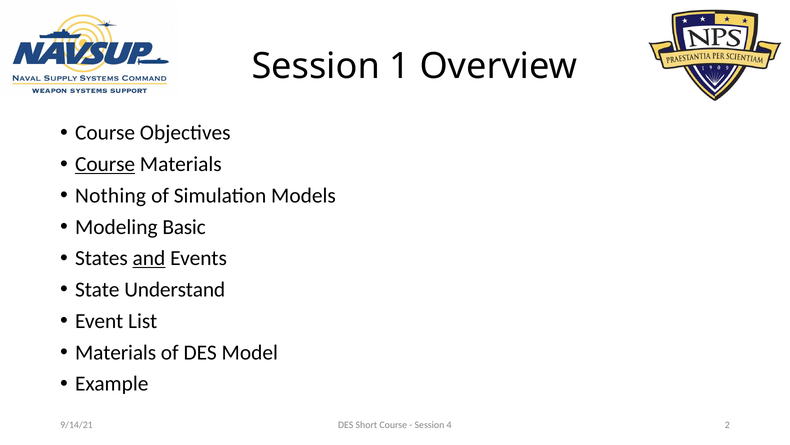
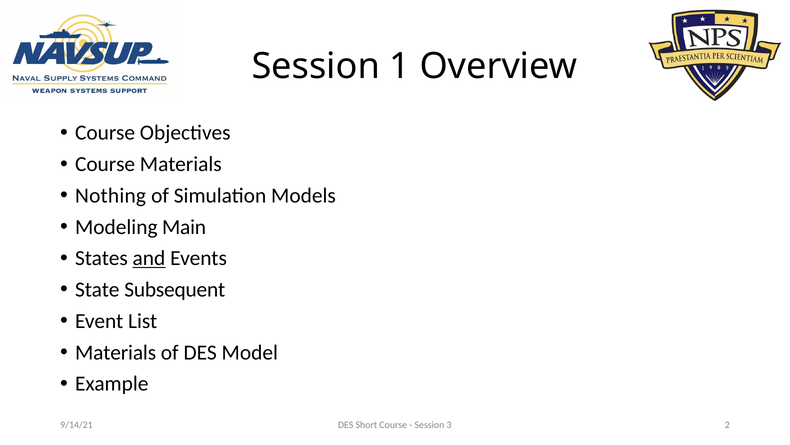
Course underline: present -> none (105, 164)
Basic: Basic -> Main (184, 227)
Understand: Understand -> Subsequent (175, 289)
4: 4 -> 3 (449, 424)
